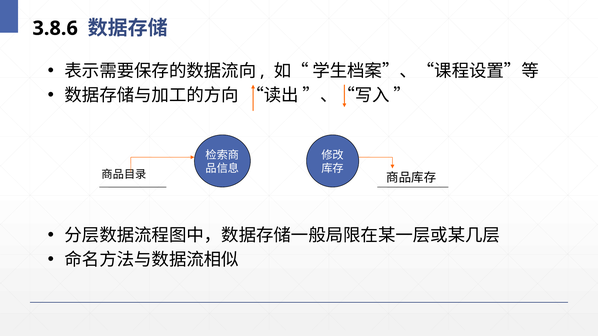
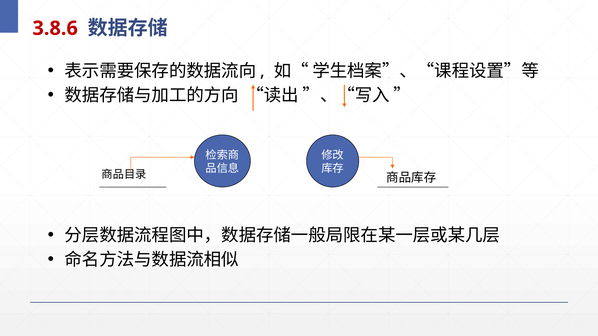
3.8.6 colour: black -> red (55, 28)
